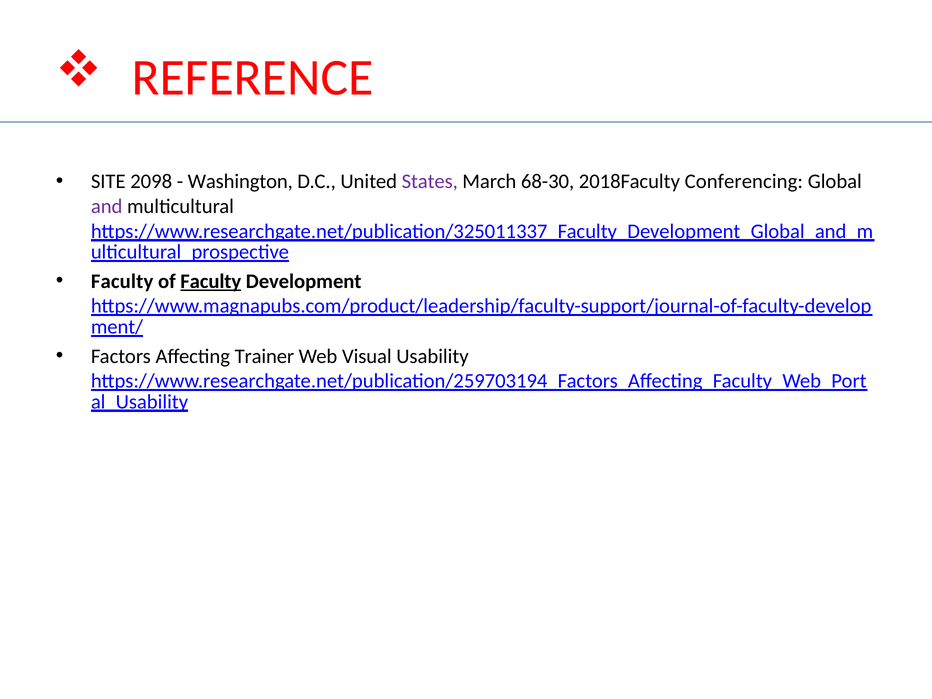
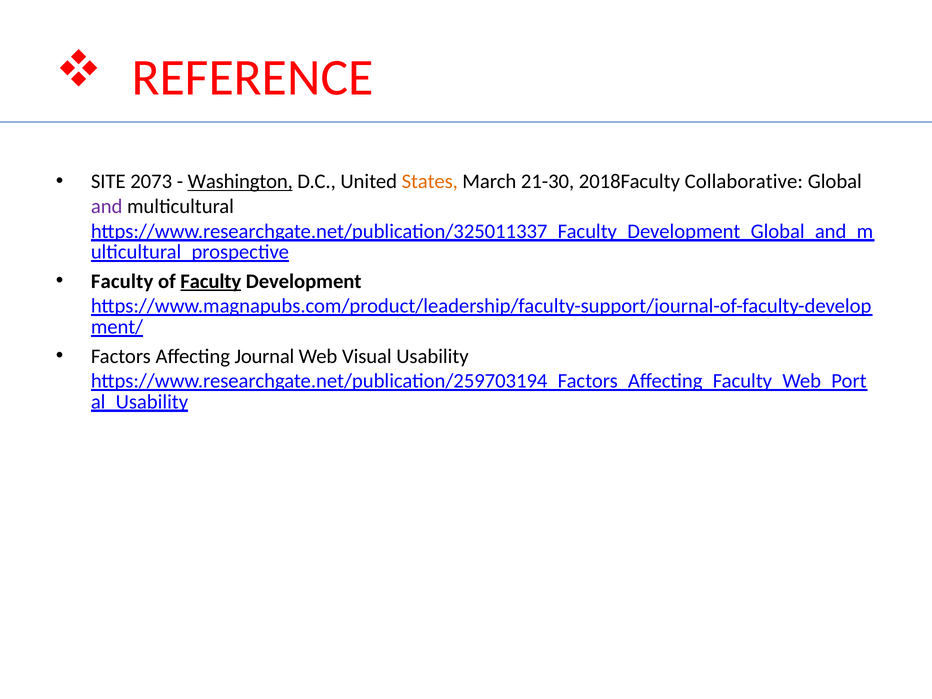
2098: 2098 -> 2073 (151, 182)
Washington underline: none -> present (240, 182)
States colour: purple -> orange (430, 182)
68-30: 68-30 -> 21-30 (548, 182)
Conferencing: Conferencing -> Collaborative (744, 182)
Trainer: Trainer -> Journal (264, 356)
